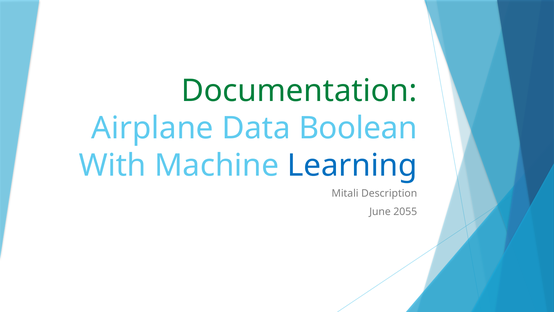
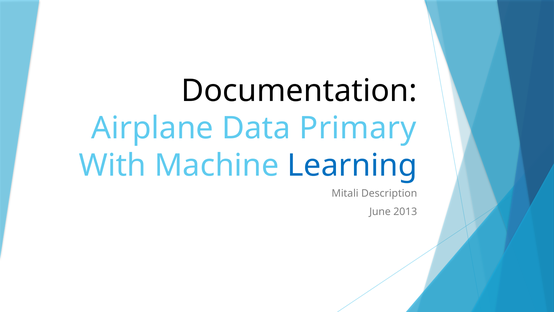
Documentation colour: green -> black (299, 91)
Boolean: Boolean -> Primary (358, 128)
2055: 2055 -> 2013 (405, 211)
